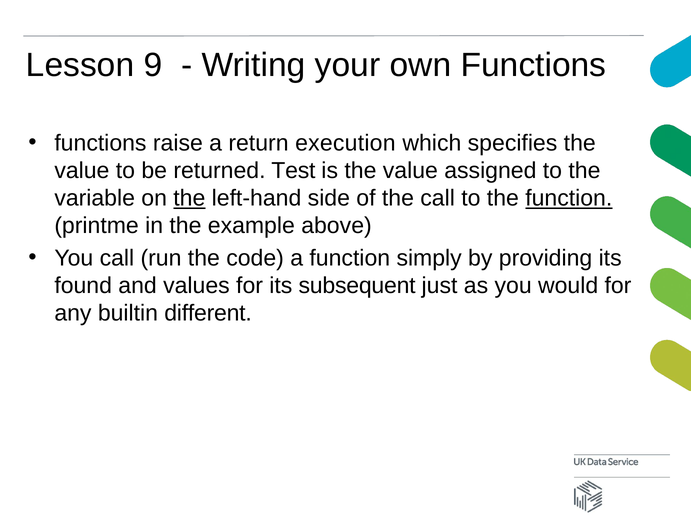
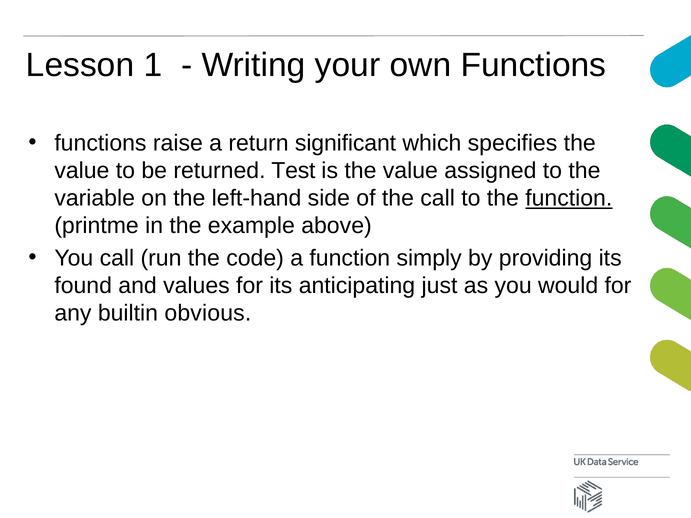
9: 9 -> 1 (153, 65)
execution: execution -> significant (346, 143)
the underline: present -> none (189, 198)
subsequent: subsequent -> anticipating (357, 286)
different: different -> obvious (208, 314)
